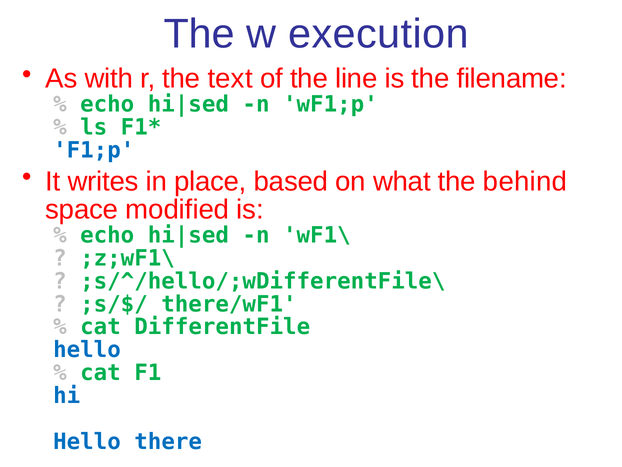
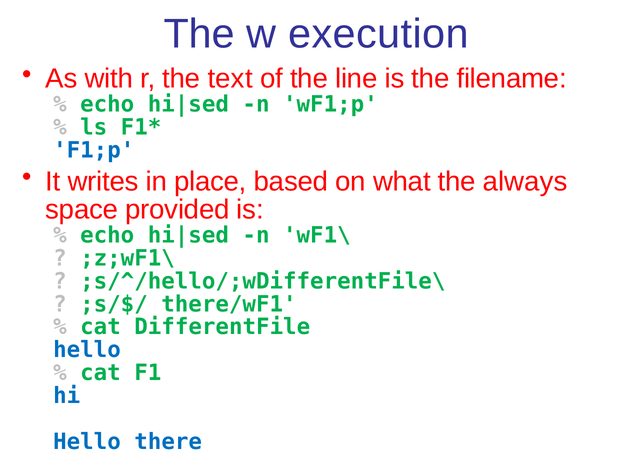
behind: behind -> always (525, 181)
modified: modified -> provided (177, 209)
